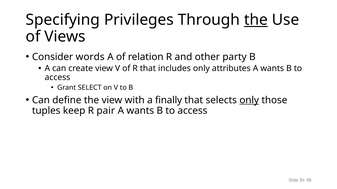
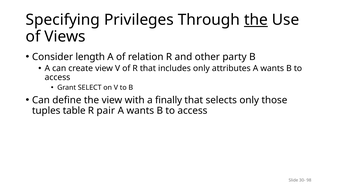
words: words -> length (90, 57)
only underline: present -> none (249, 100)
keep: keep -> table (74, 111)
